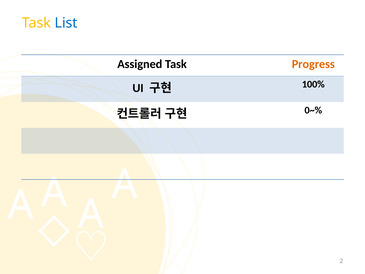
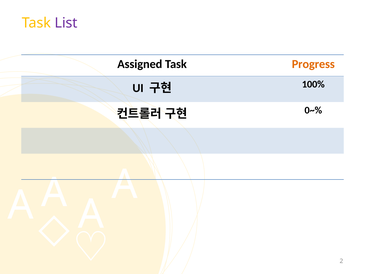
List colour: blue -> purple (66, 23)
